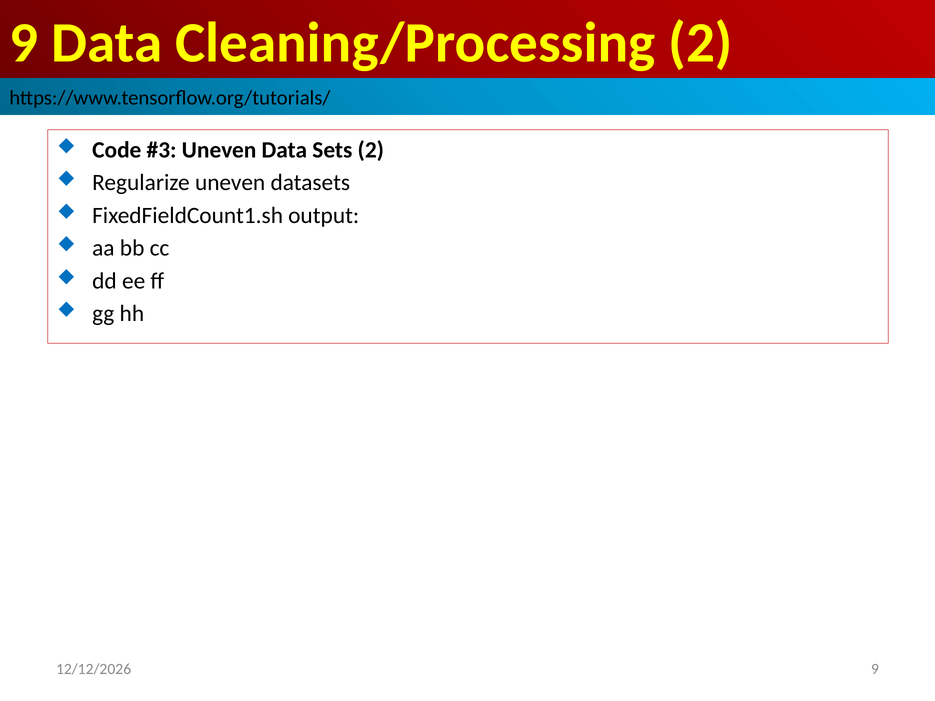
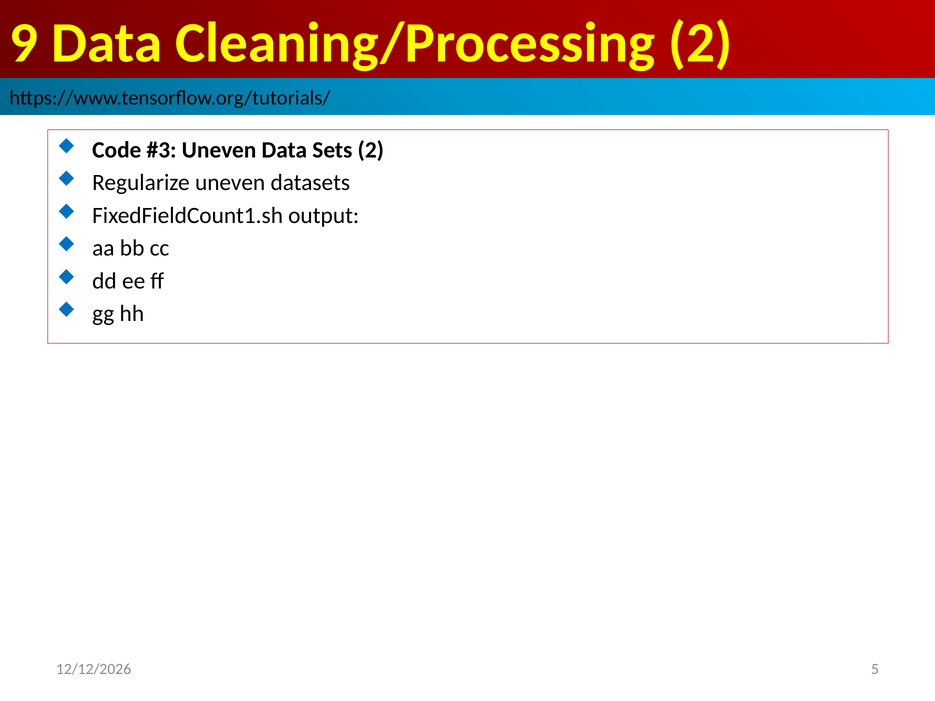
9: 9 -> 5 (875, 670)
